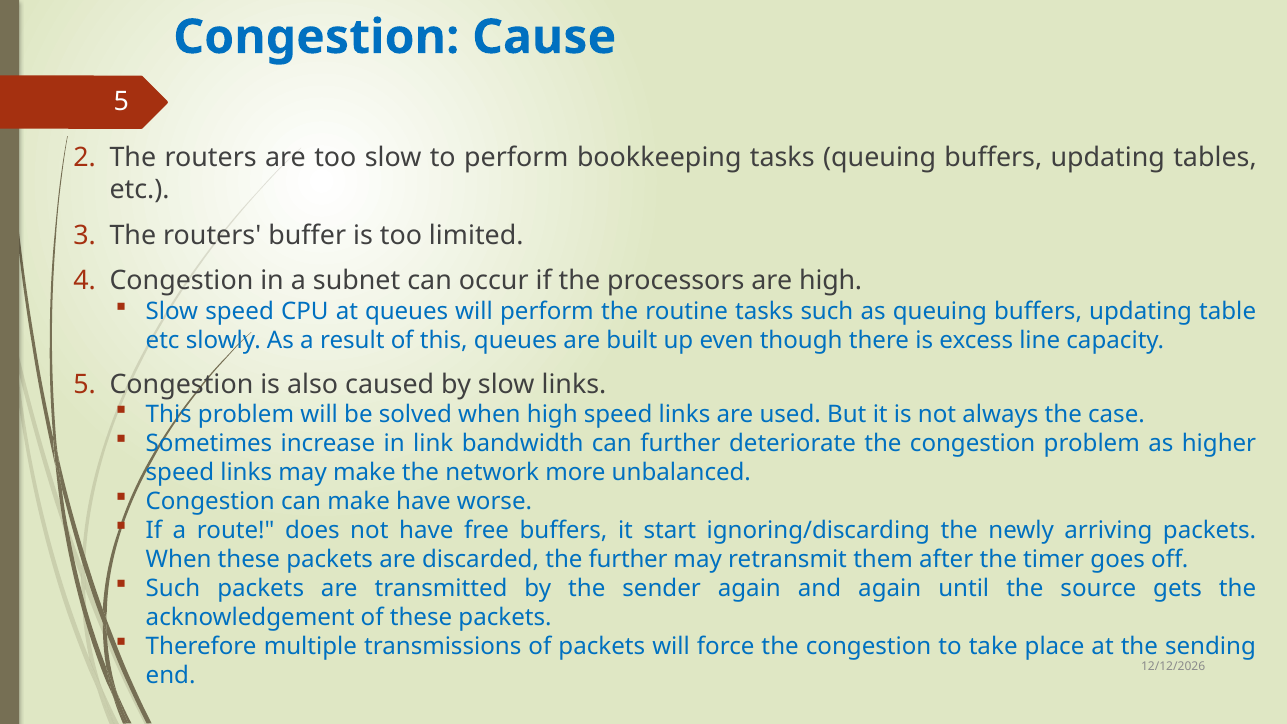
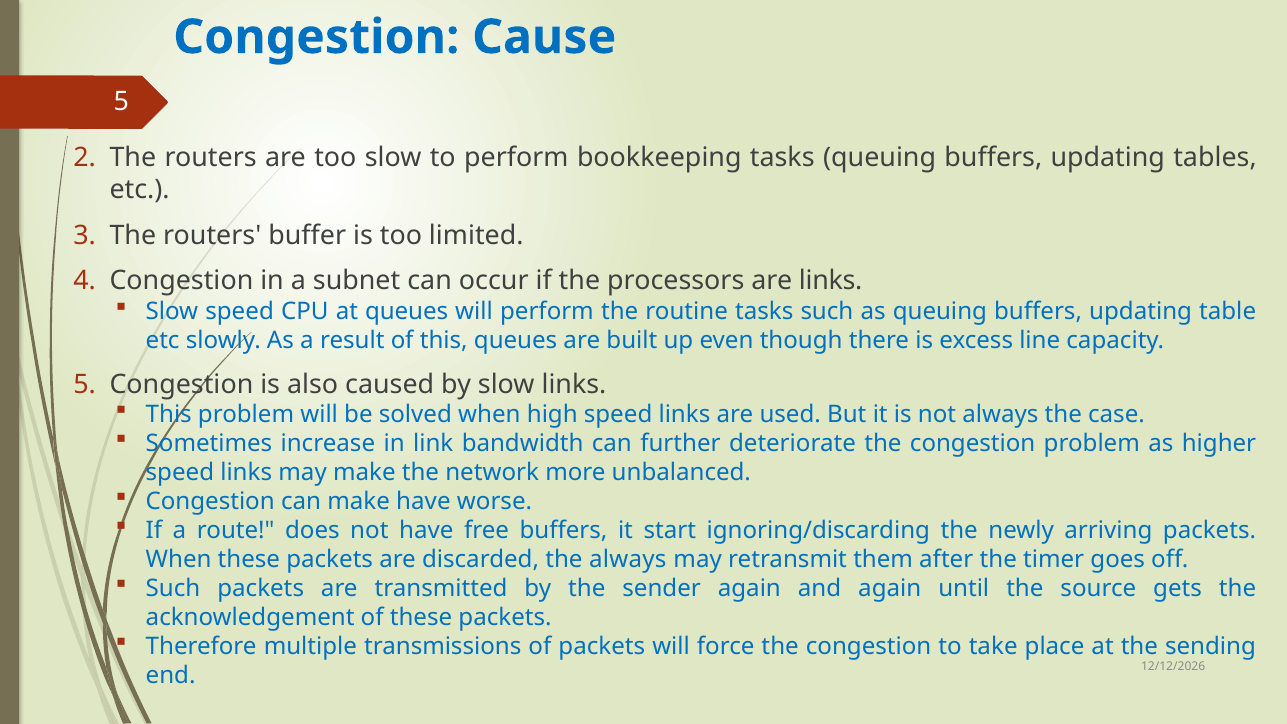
are high: high -> links (831, 281)
the further: further -> always (628, 560)
